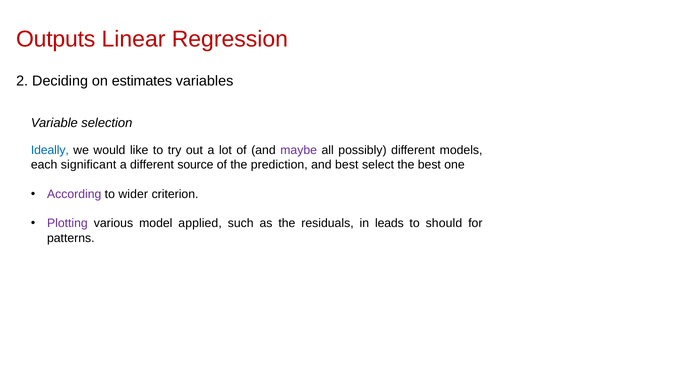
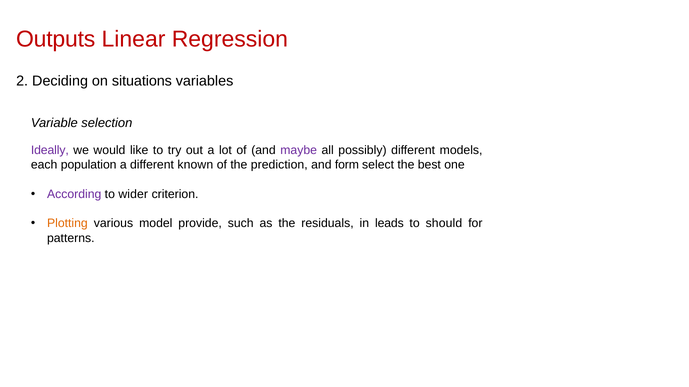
estimates: estimates -> situations (142, 81)
Ideally colour: blue -> purple (50, 151)
significant: significant -> population (89, 165)
source: source -> known (195, 165)
and best: best -> form (347, 165)
Plotting colour: purple -> orange (67, 224)
applied: applied -> provide (200, 224)
